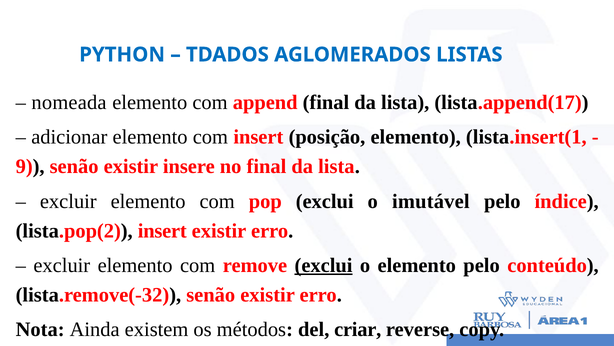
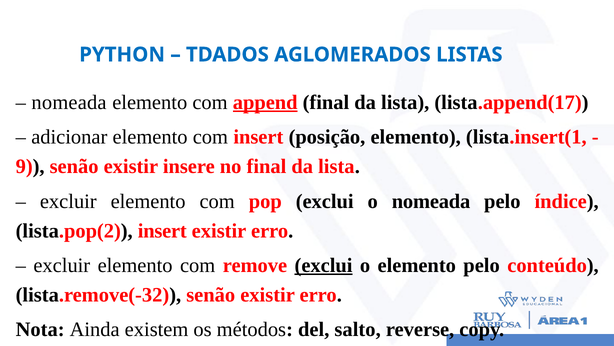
append underline: none -> present (265, 102)
o imutável: imutável -> nomeada (431, 201)
criar: criar -> salto (358, 329)
